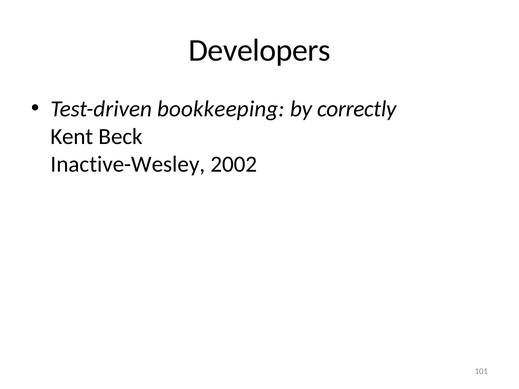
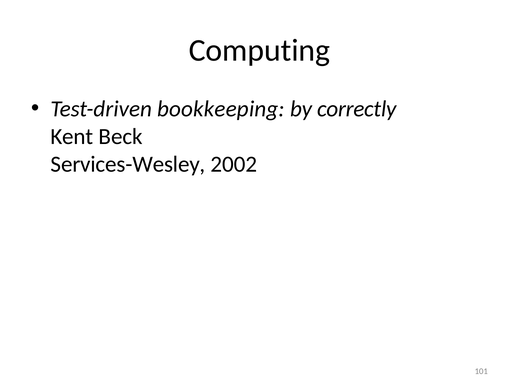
Developers: Developers -> Computing (259, 50)
Inactive-Wesley: Inactive-Wesley -> Services-Wesley (128, 164)
